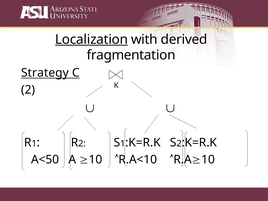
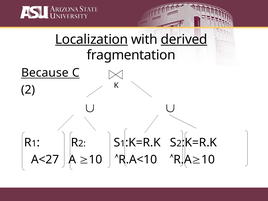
derived underline: none -> present (184, 40)
Strategy: Strategy -> Because (45, 73)
A<50: A<50 -> A<27 (45, 159)
